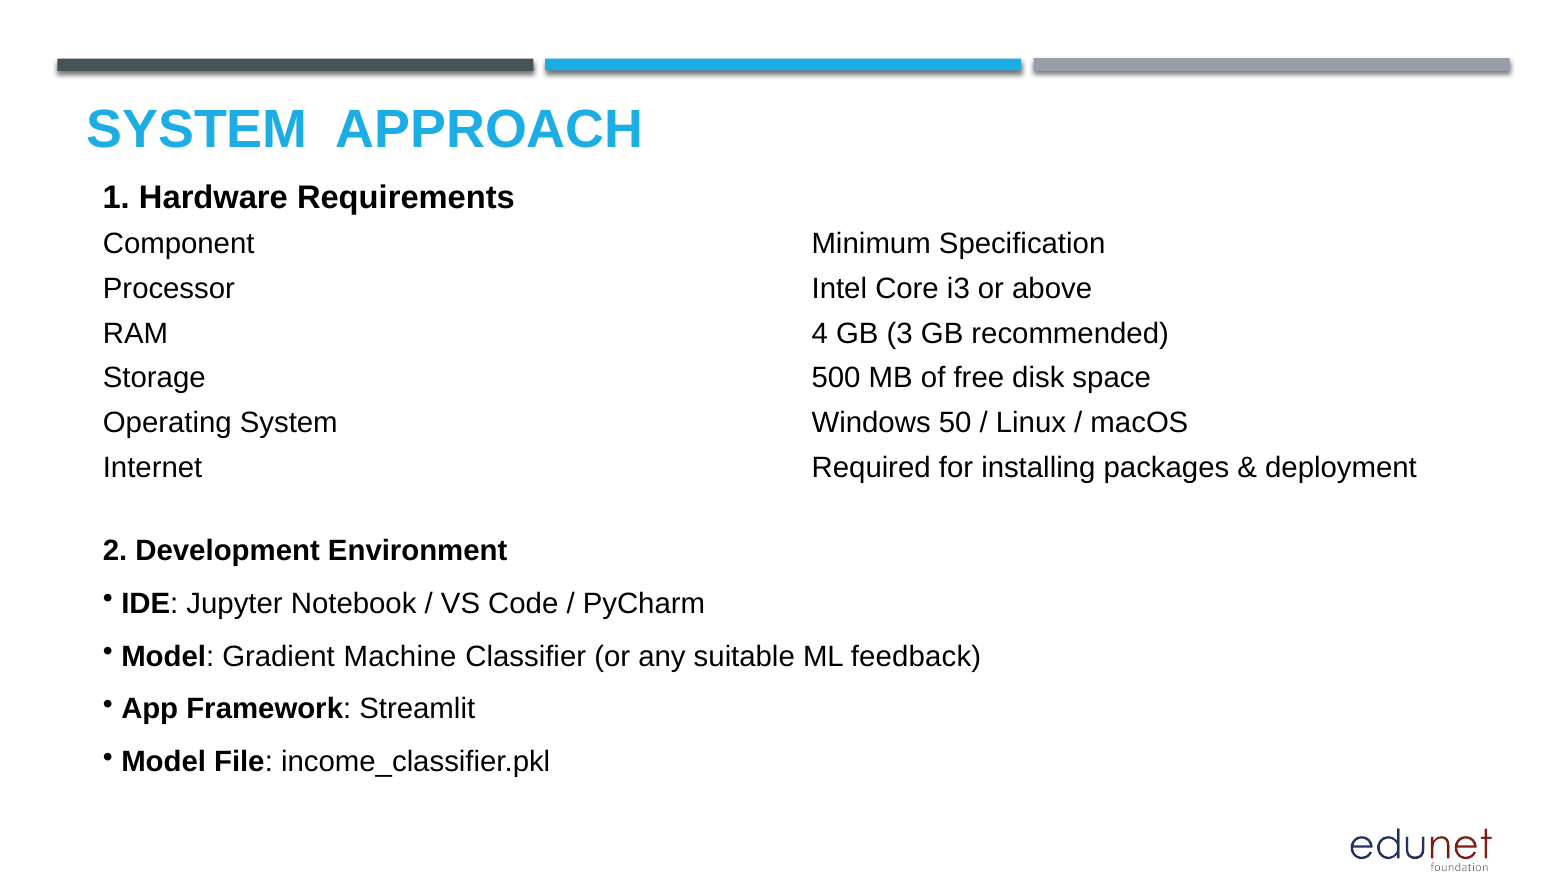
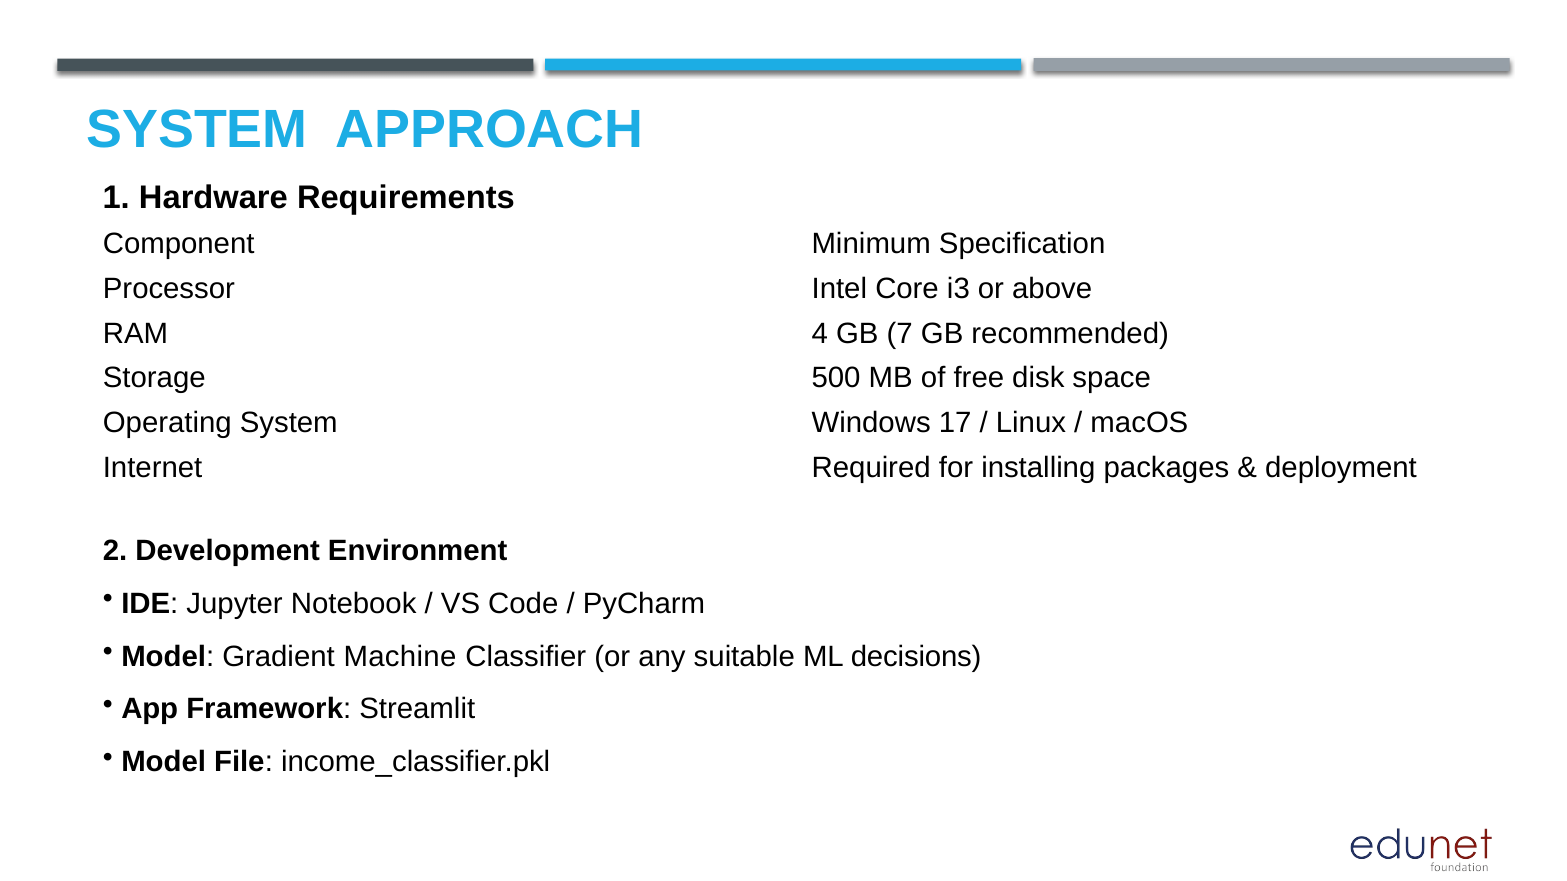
3: 3 -> 7 (900, 334)
50: 50 -> 17 (955, 423)
feedback: feedback -> decisions (916, 657)
